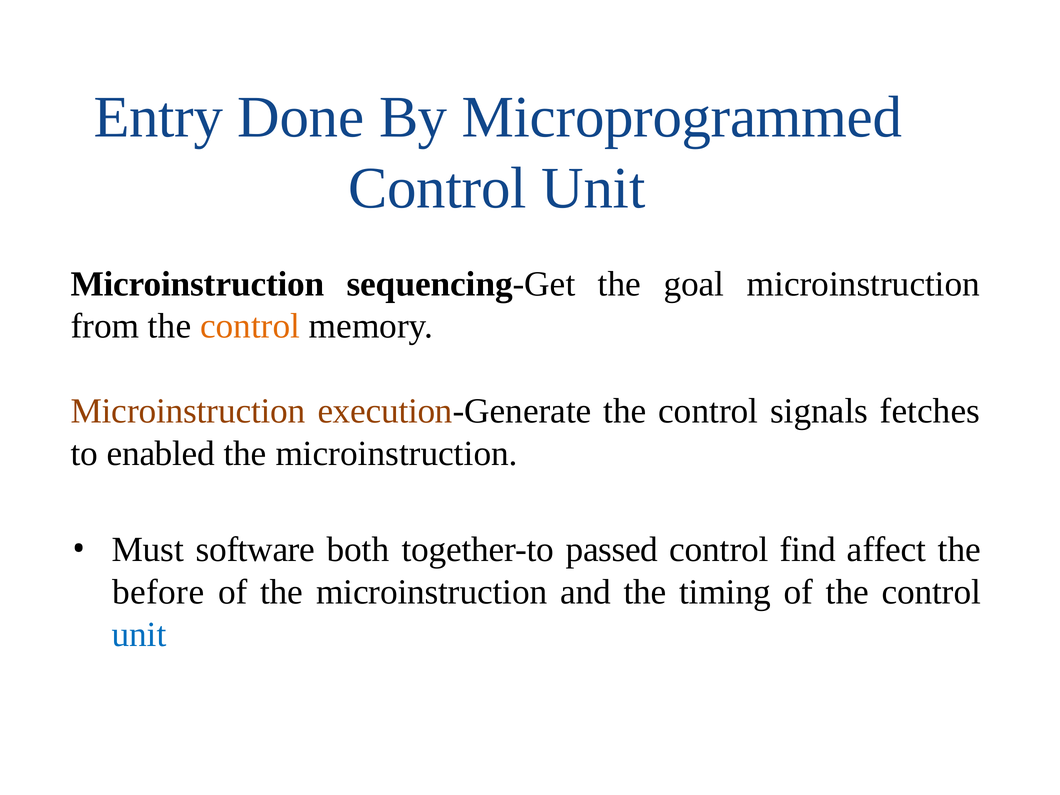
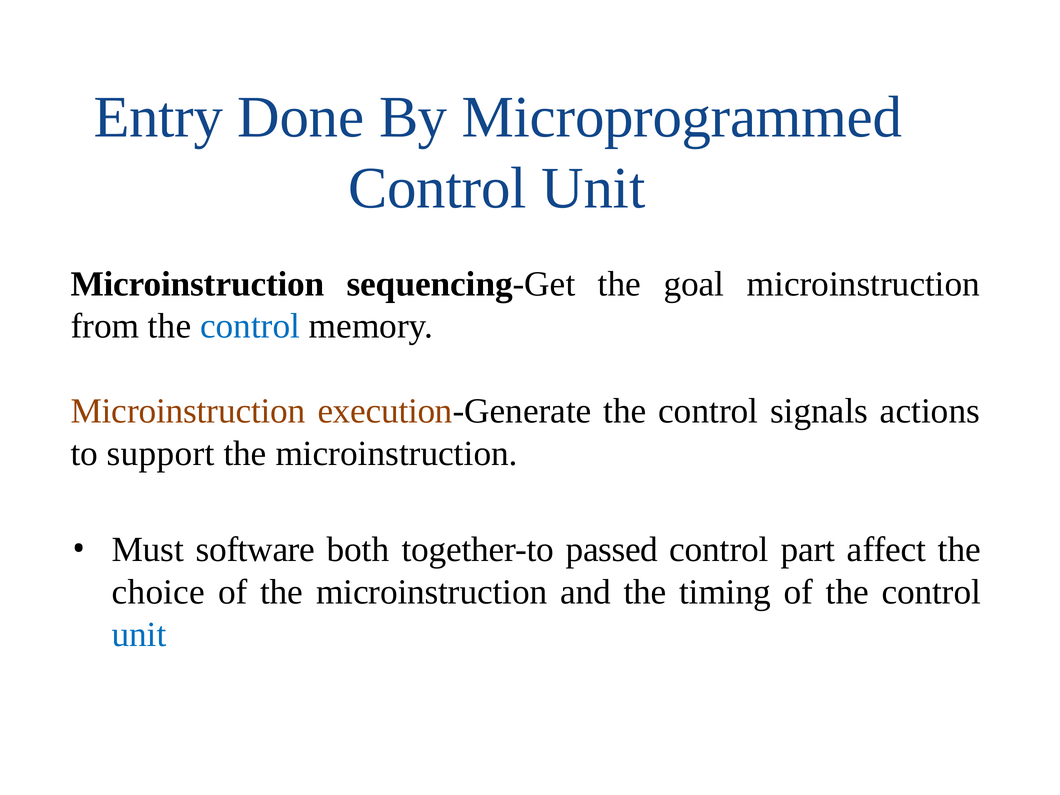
control colour: orange -> blue (250, 326)
fetches: fetches -> actions (930, 411)
enabled: enabled -> support (161, 453)
find: find -> part (808, 550)
before: before -> choice (158, 592)
